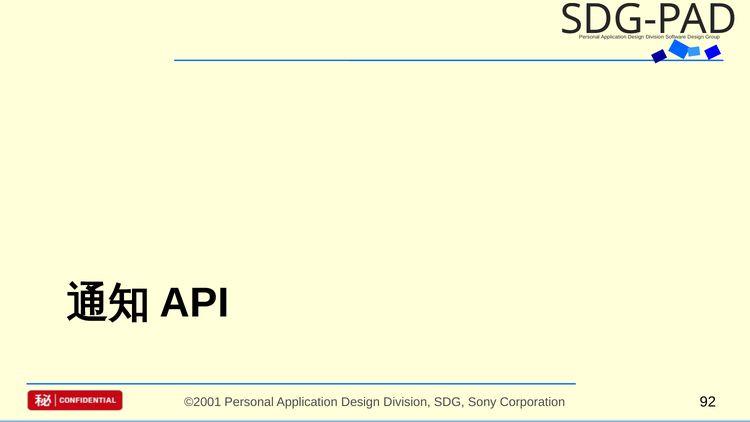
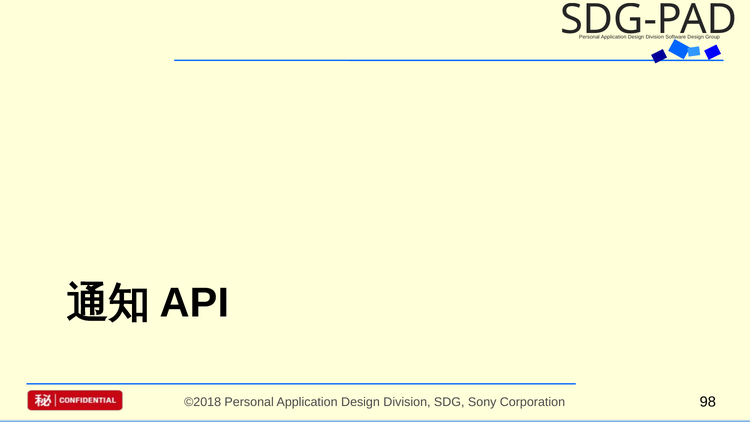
©2001: ©2001 -> ©2018 (203, 402)
92: 92 -> 98 (708, 402)
